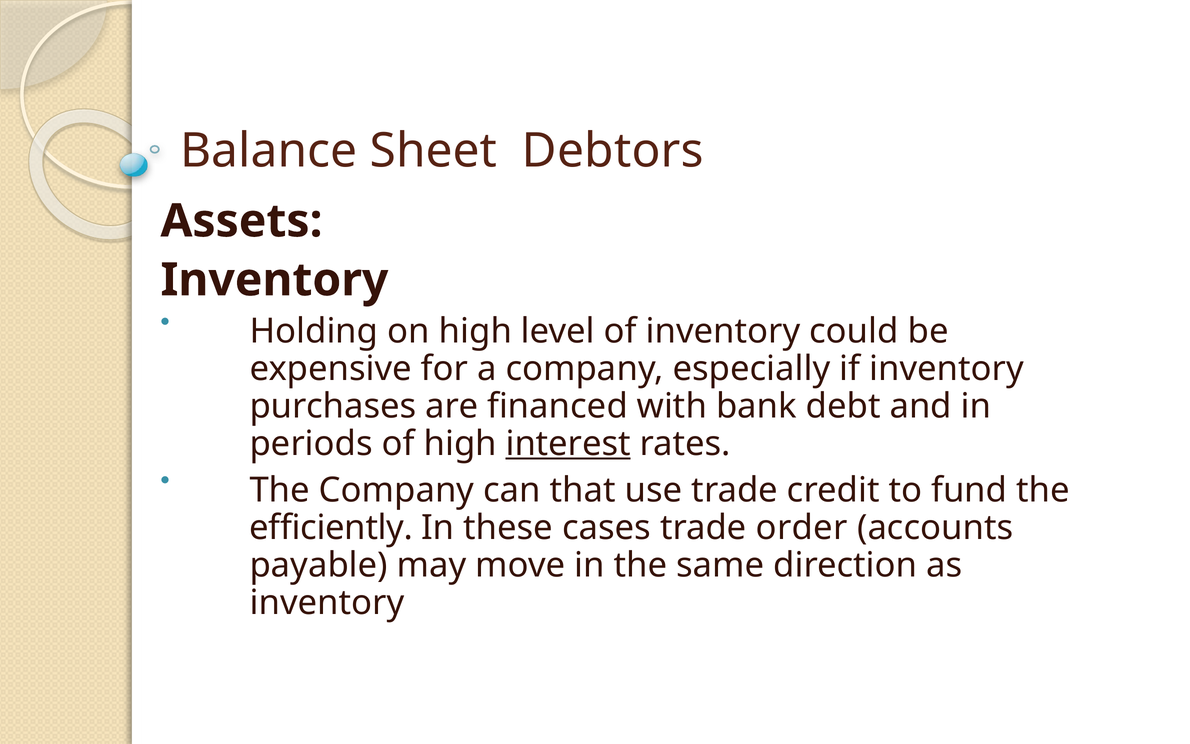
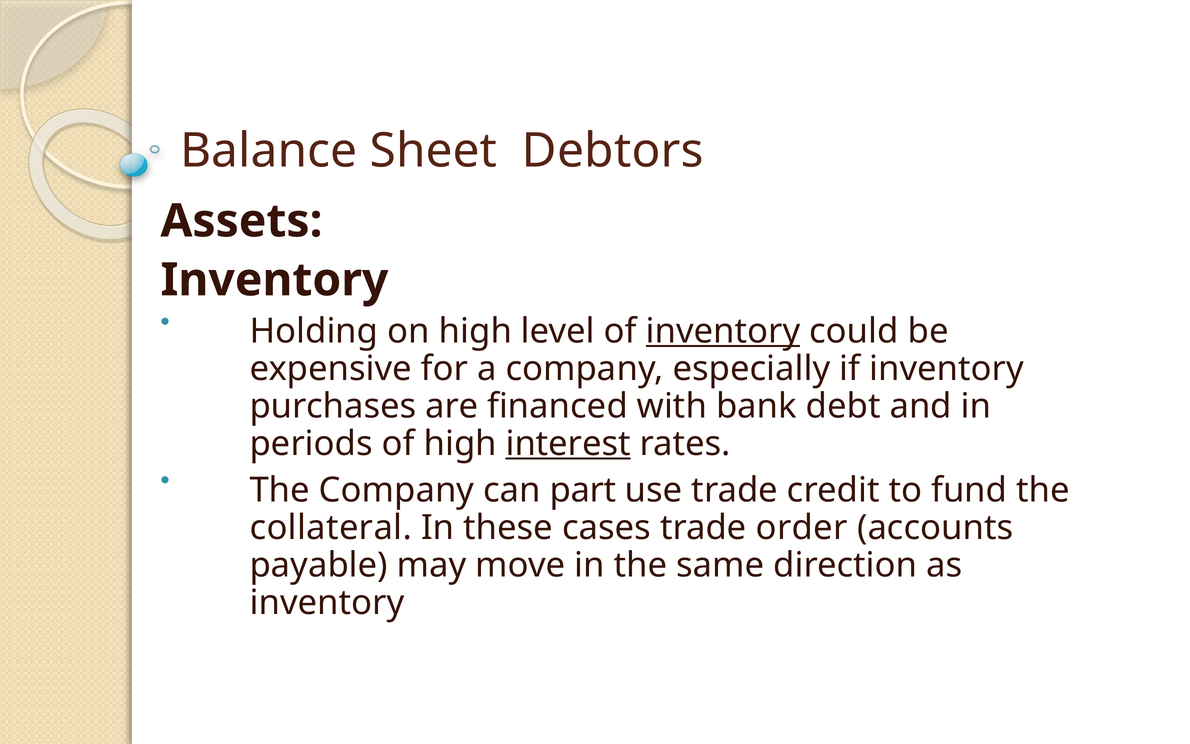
inventory underline: none -> present (723, 331)
that: that -> part (583, 490)
efficiently: efficiently -> collateral (331, 527)
